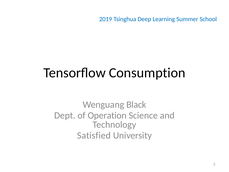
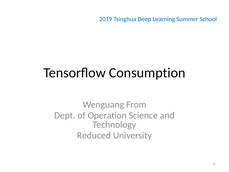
Black: Black -> From (136, 104)
Satisfied: Satisfied -> Reduced (94, 135)
